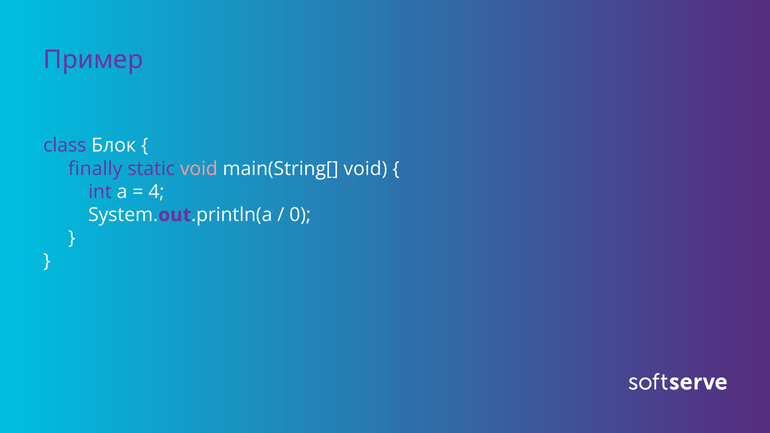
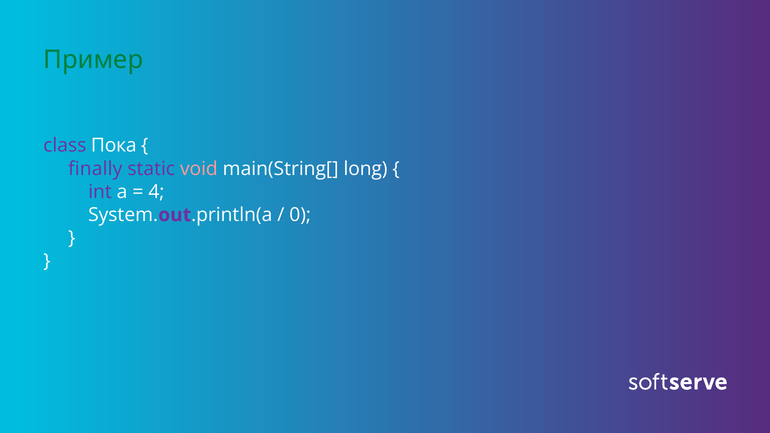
Пример colour: purple -> green (93, 60)
Блок: Блок -> Пока (114, 146)
main(String[ void: void -> long (366, 169)
